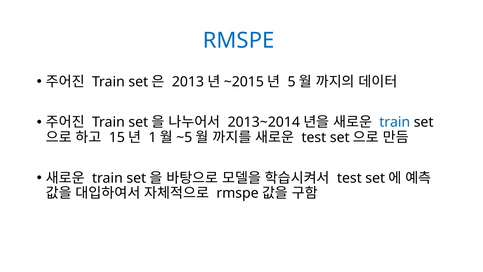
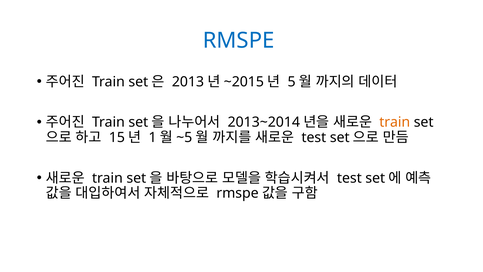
train colour: blue -> orange (395, 122)
